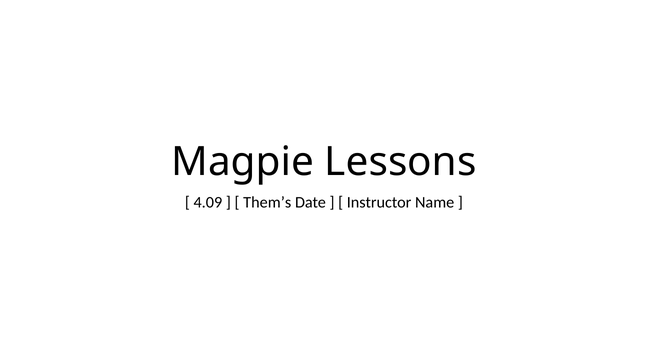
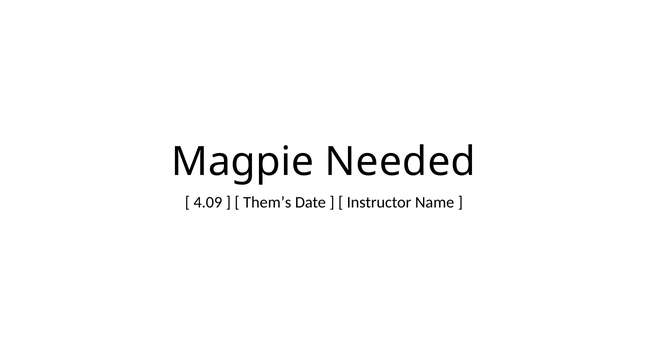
Lessons: Lessons -> Needed (400, 162)
